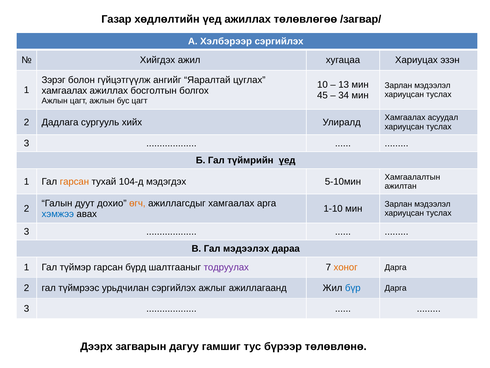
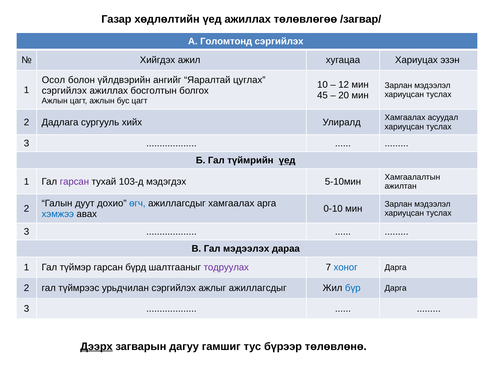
Хэлбэрээр: Хэлбэрээр -> Голомтонд (226, 41)
Зэрэг: Зэрэг -> Осол (53, 80)
гүйцэтгүүлж: гүйцэтгүүлж -> үйлдвэрийн (124, 80)
13: 13 -> 12 (344, 84)
хамгаалах: хамгаалах -> сэргийлэх (64, 91)
34: 34 -> 20 (344, 95)
гарсан colour: orange -> purple (74, 181)
104-д: 104-д -> 103-д (131, 181)
өгч colour: orange -> blue (137, 203)
1-10: 1-10 -> 0-10 (333, 208)
хоног colour: orange -> blue (346, 267)
ажлыг ажиллагаанд: ажиллагаанд -> ажиллагсдыг (258, 288)
Дээрх underline: none -> present (96, 346)
